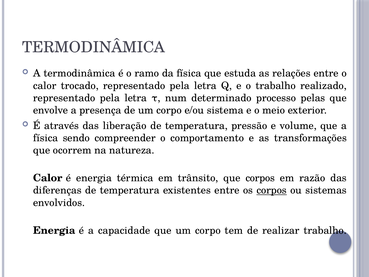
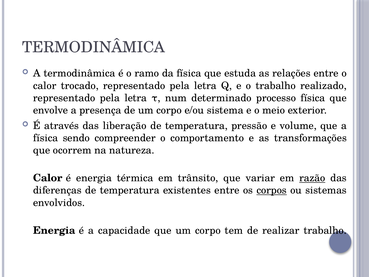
processo pelas: pelas -> física (313, 98)
que corpos: corpos -> variar (260, 178)
razão underline: none -> present (312, 178)
